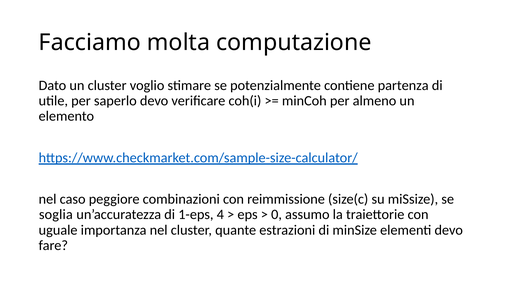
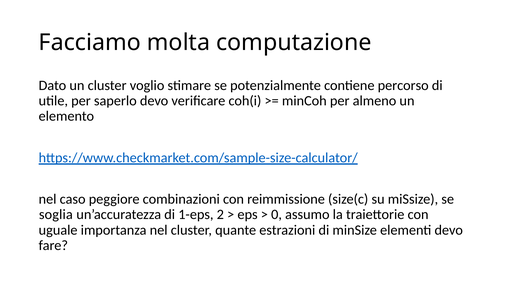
partenza: partenza -> percorso (403, 85)
4: 4 -> 2 (220, 215)
